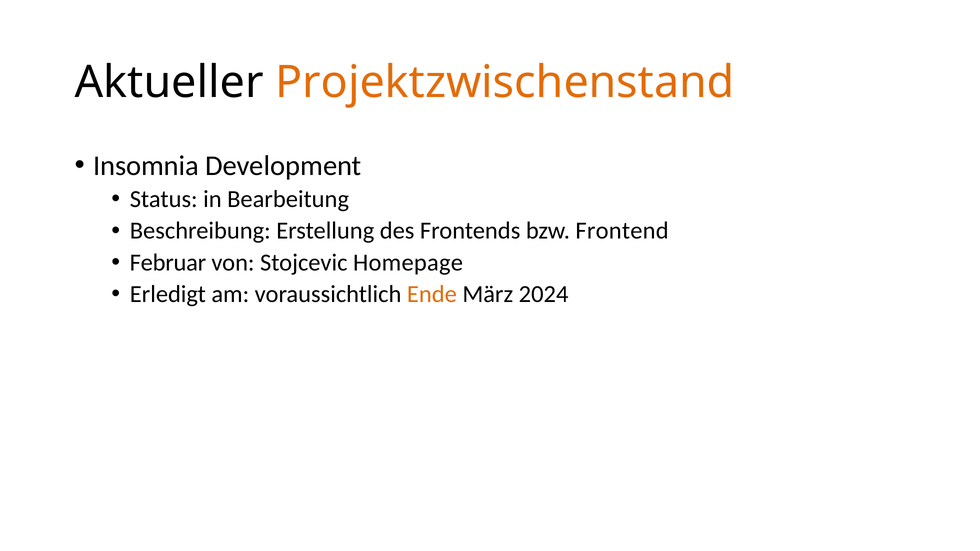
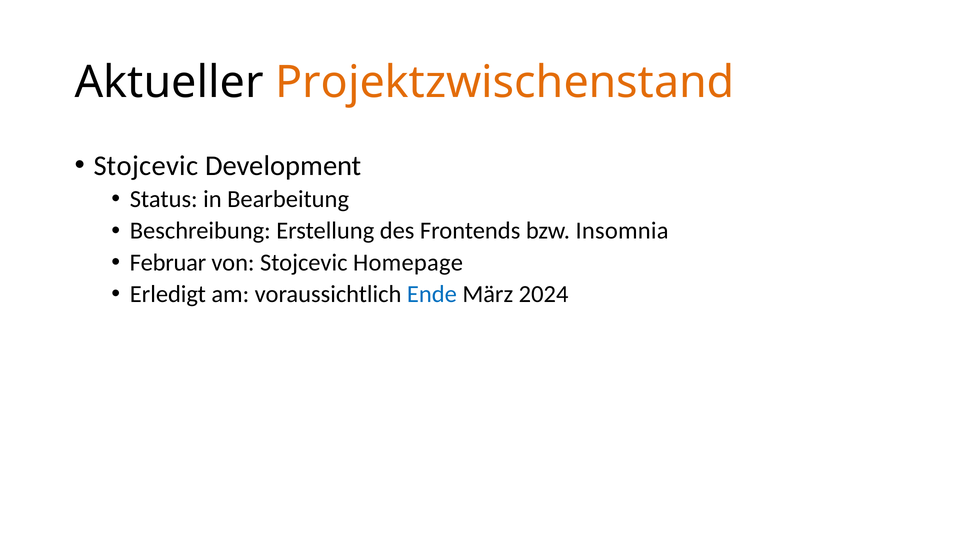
Insomnia: Insomnia -> Stojcevic (146, 166)
Frontend: Frontend -> Insomnia (622, 231)
Ende colour: orange -> blue (432, 294)
